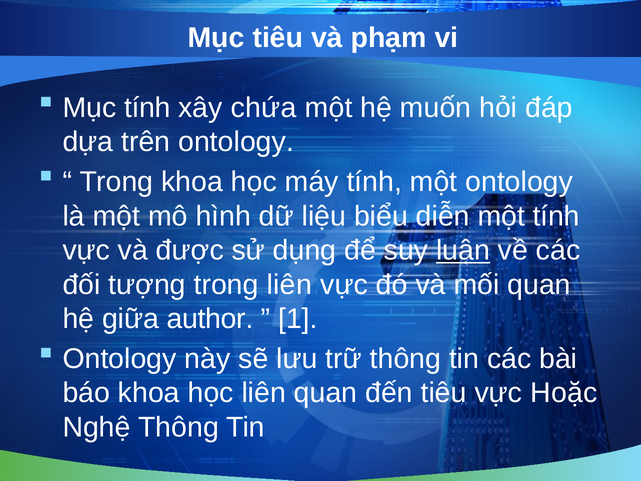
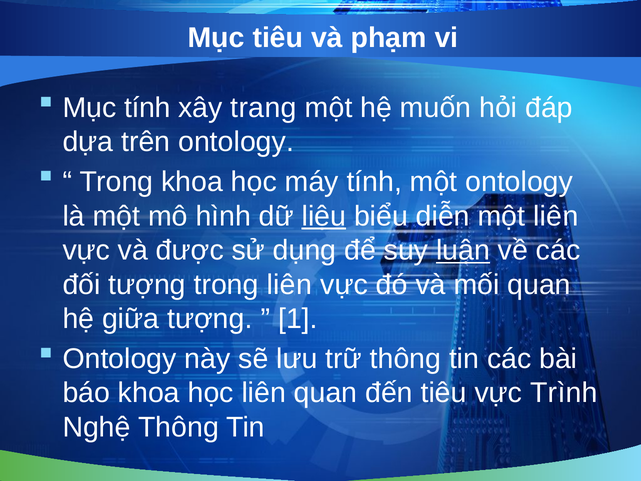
chứa: chứa -> trang (264, 108)
liệu underline: none -> present (324, 216)
một tính: tính -> liên (556, 216)
giữa author: author -> tượng (210, 319)
Hoặc: Hoặc -> Trình (564, 393)
